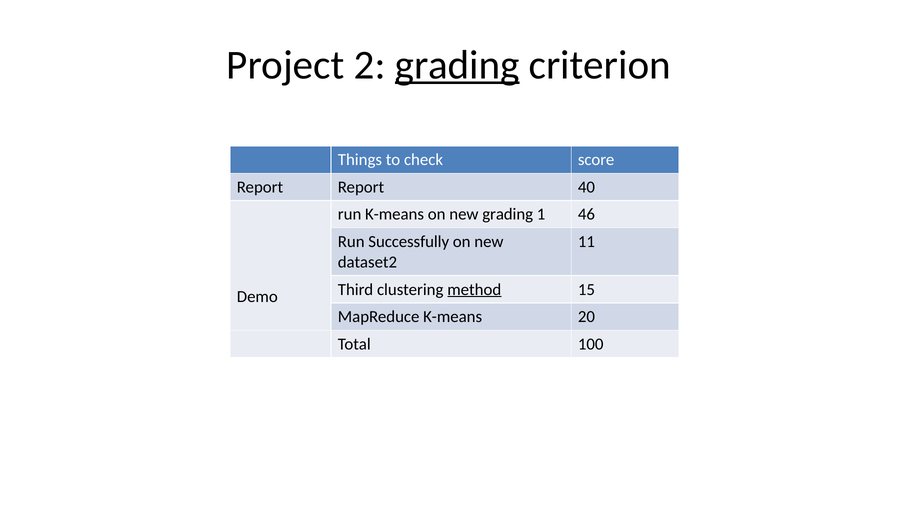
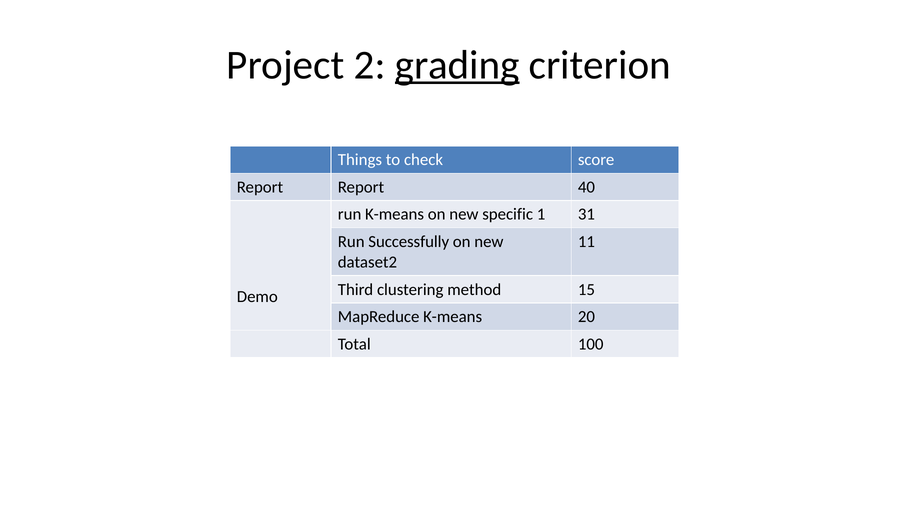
new grading: grading -> specific (508, 214)
46: 46 -> 31 (586, 214)
method underline: present -> none (474, 290)
